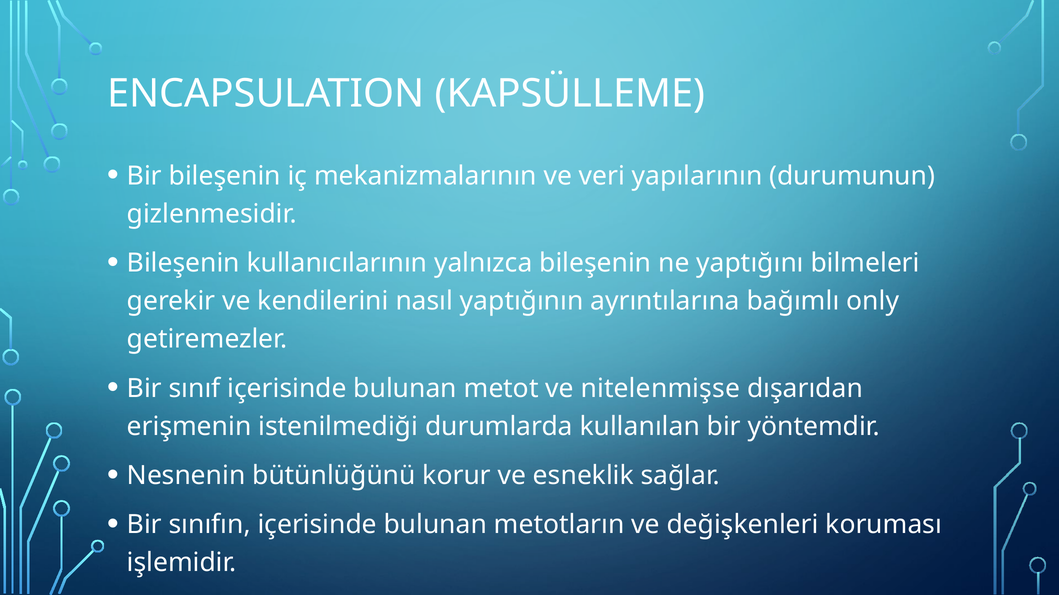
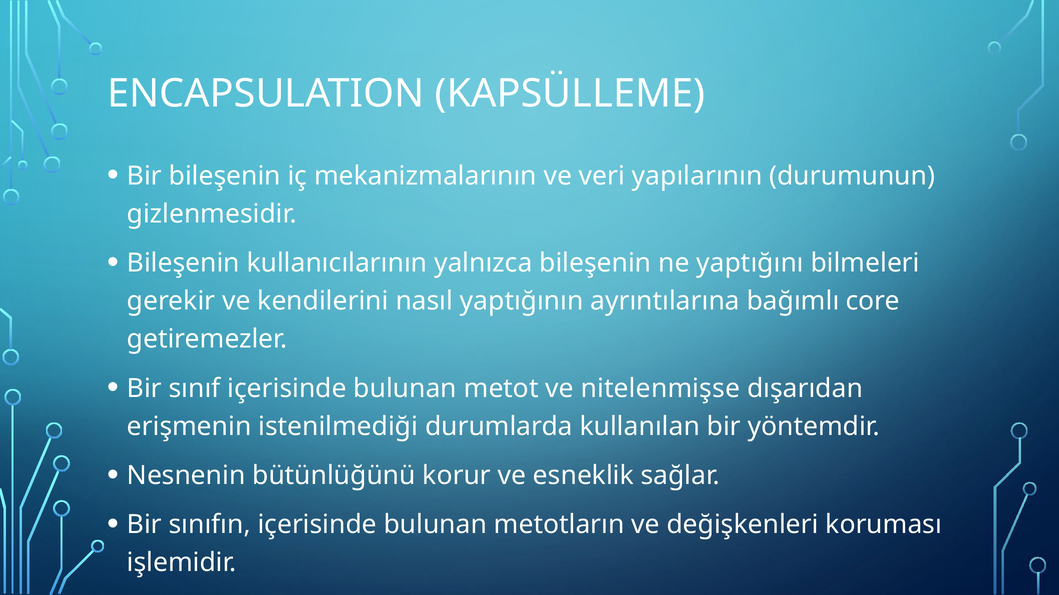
bağımlı only: only -> core (873, 301)
